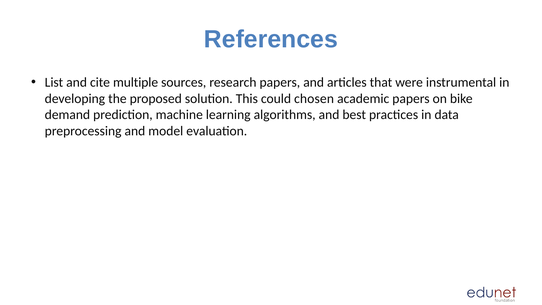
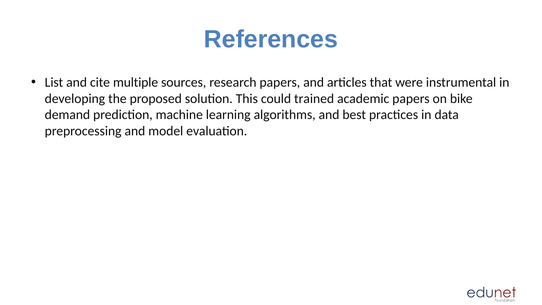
chosen: chosen -> trained (314, 99)
